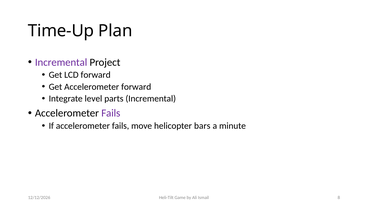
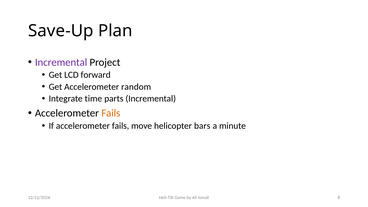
Time-Up: Time-Up -> Save-Up (61, 31)
Accelerometer forward: forward -> random (136, 87)
level: level -> time (93, 99)
Fails colour: purple -> orange (111, 113)
